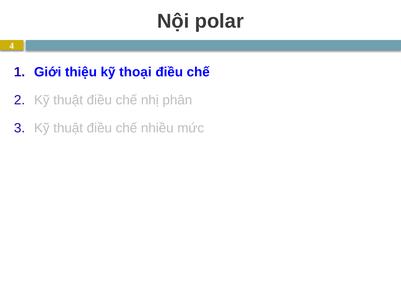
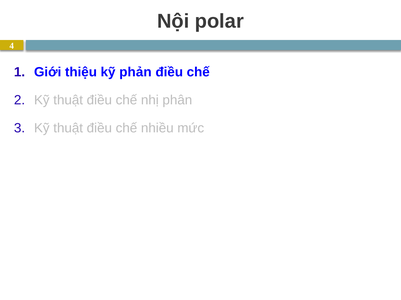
thoại: thoại -> phản (135, 72)
